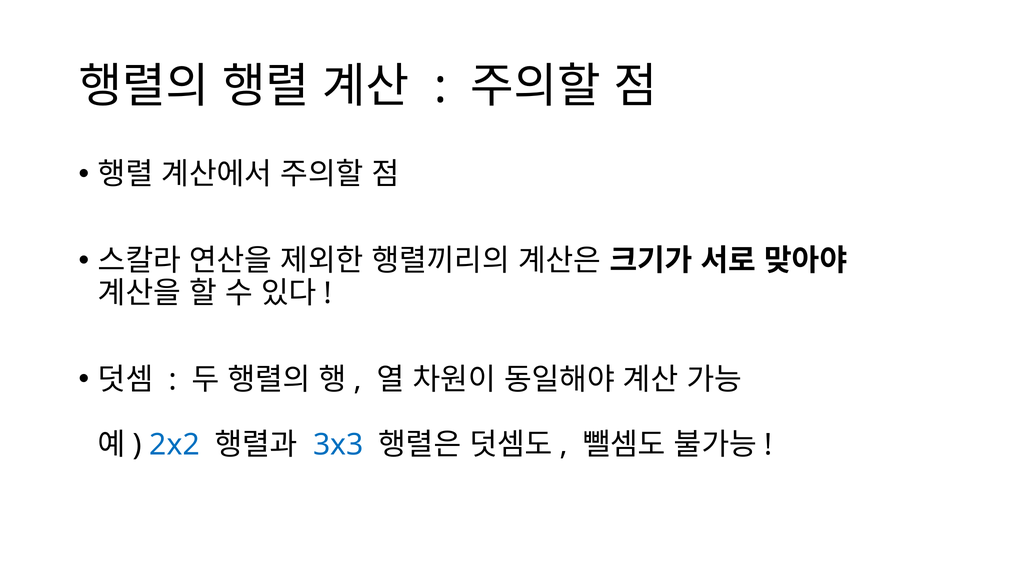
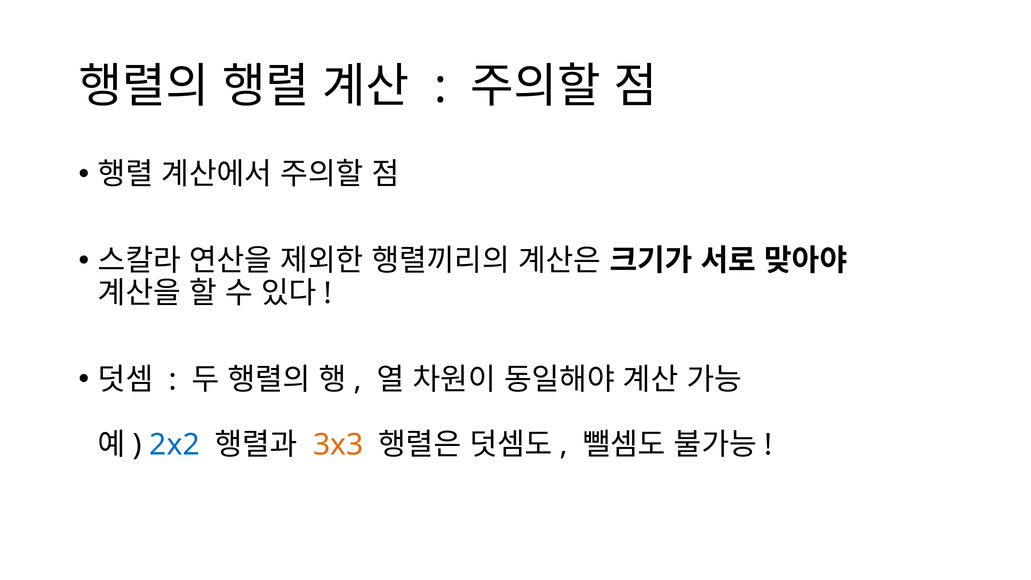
3x3 colour: blue -> orange (338, 445)
